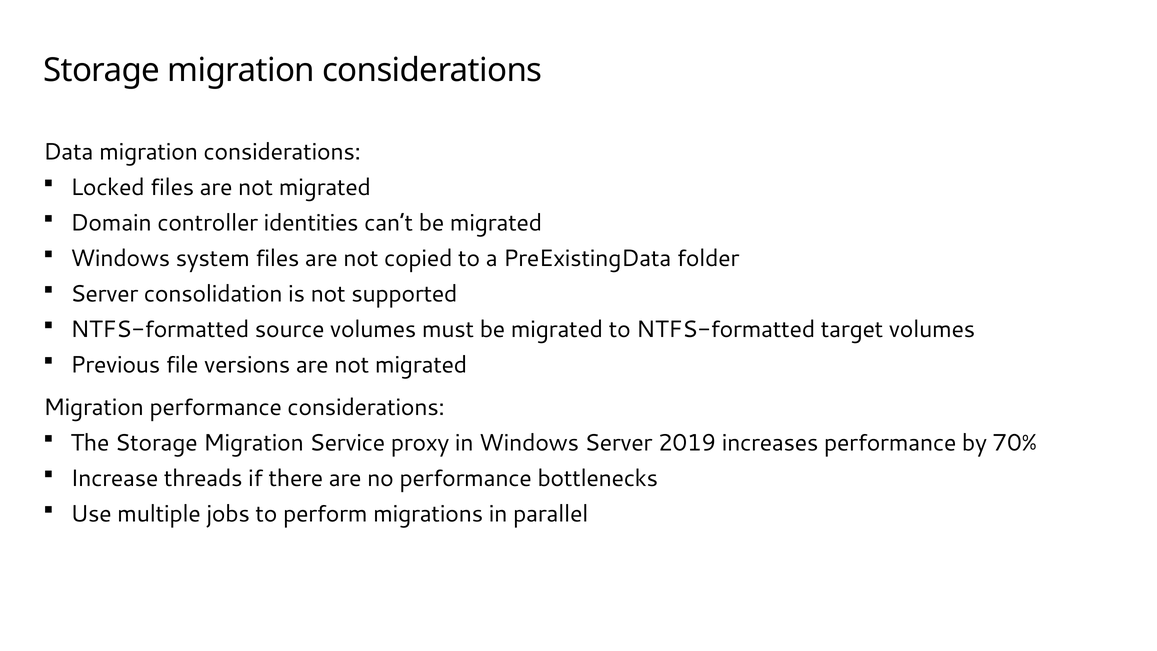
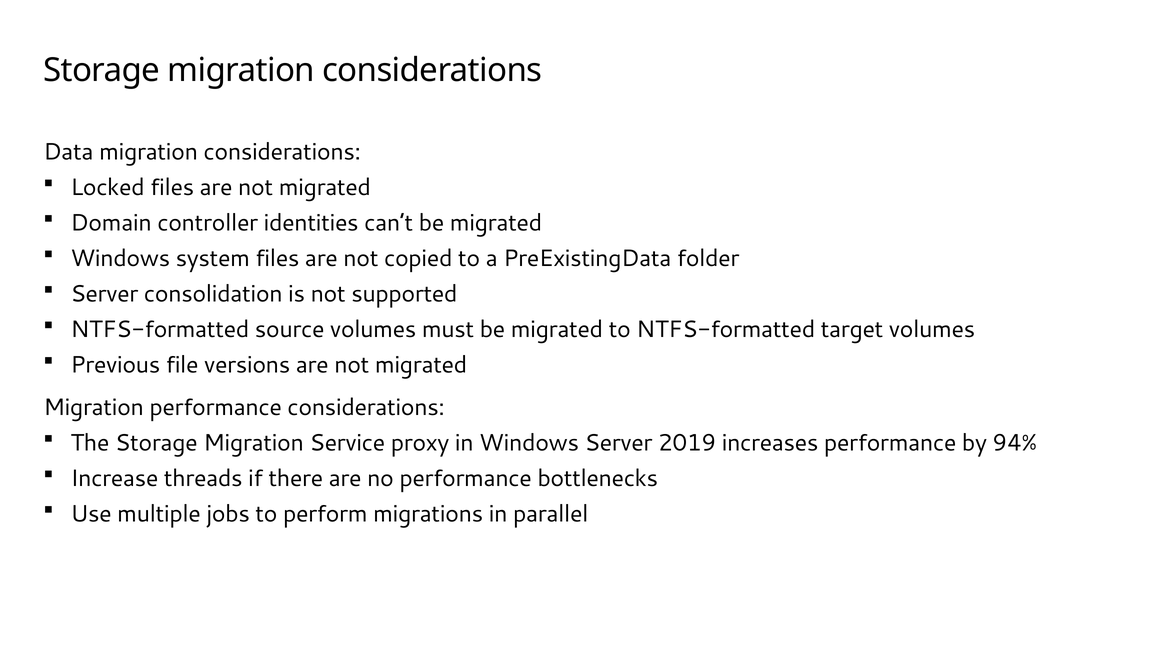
70%: 70% -> 94% (1015, 443)
